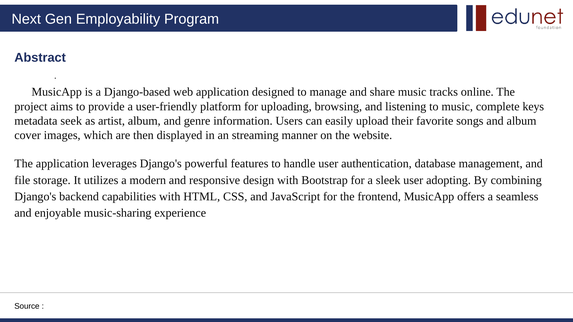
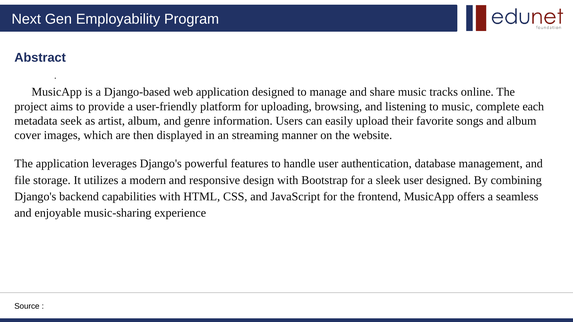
keys: keys -> each (533, 107)
user adopting: adopting -> designed (449, 180)
